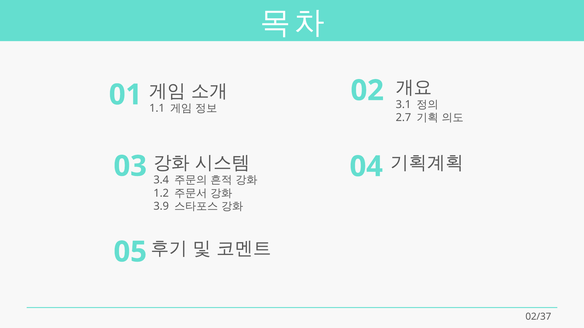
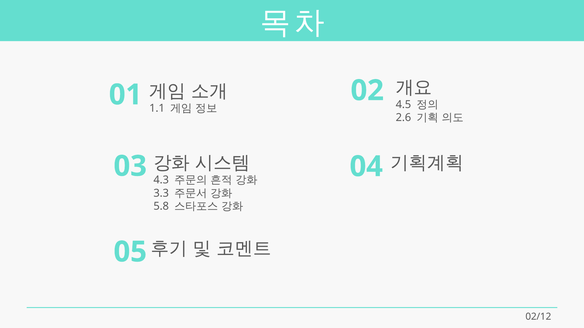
3.1: 3.1 -> 4.5 (403, 105)
2.7: 2.7 -> 2.6 (403, 118)
3.4: 3.4 -> 4.3 (161, 180)
1.2: 1.2 -> 3.3 (161, 193)
3.9: 3.9 -> 5.8 (161, 207)
02/37: 02/37 -> 02/12 (538, 317)
